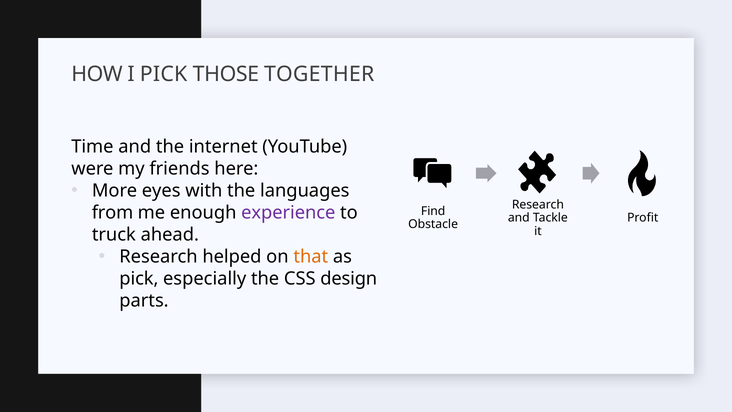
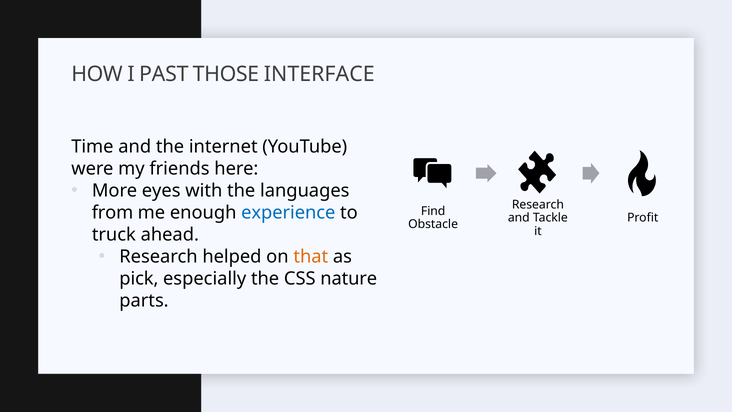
I PICK: PICK -> PAST (164, 74)
TOGETHER: TOGETHER -> INTERFACE (319, 74)
experience colour: purple -> blue (288, 213)
design: design -> nature (349, 278)
